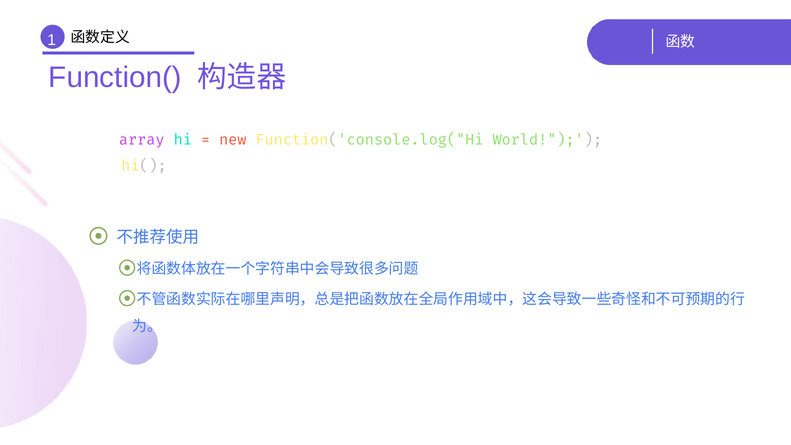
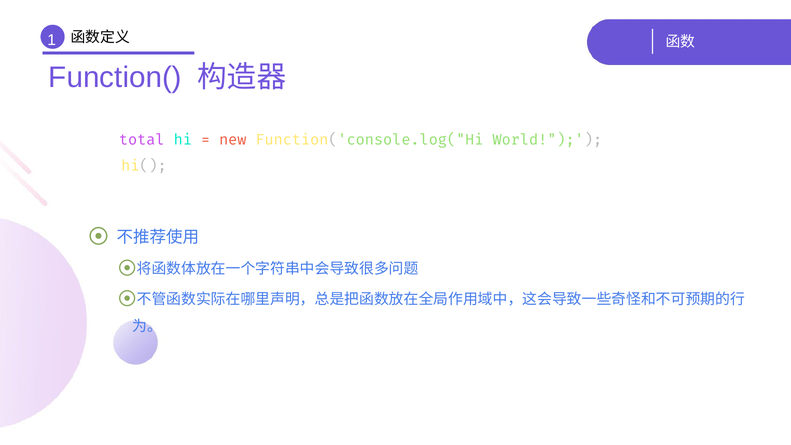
array: array -> total (142, 140)
